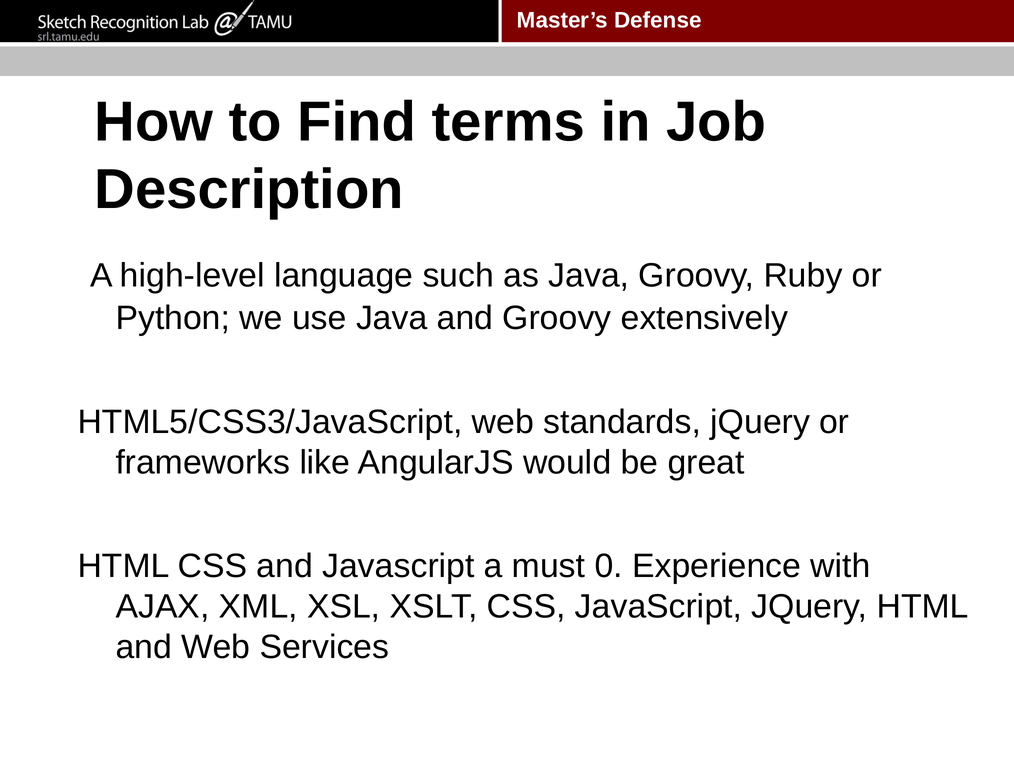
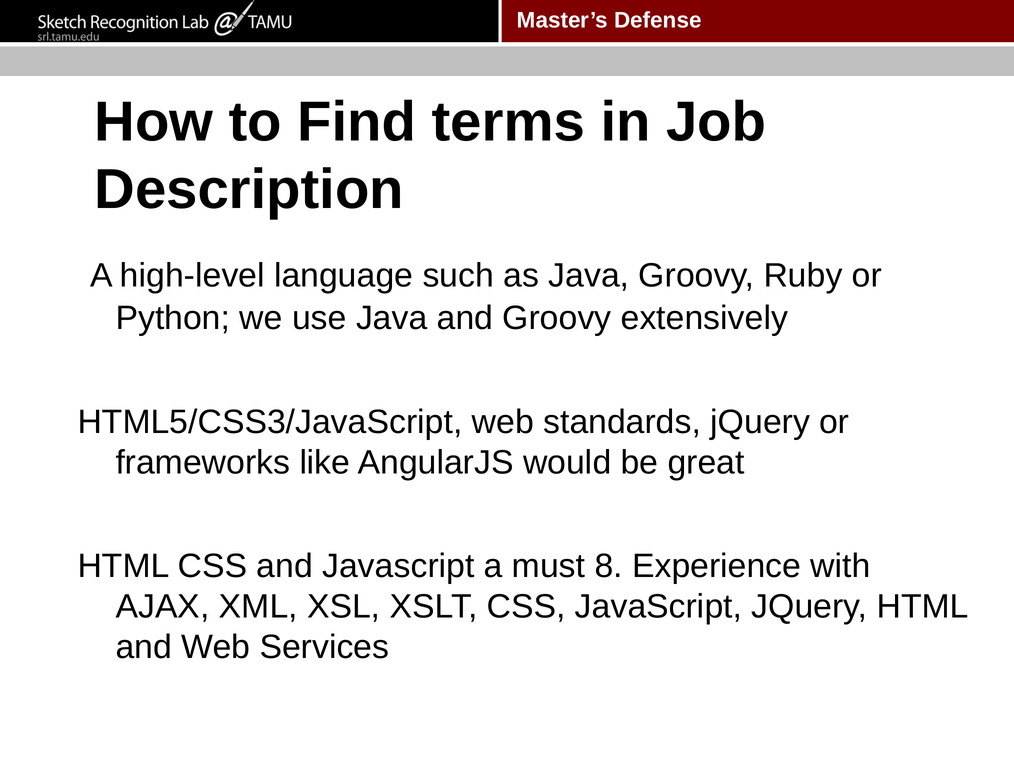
0: 0 -> 8 (609, 566)
